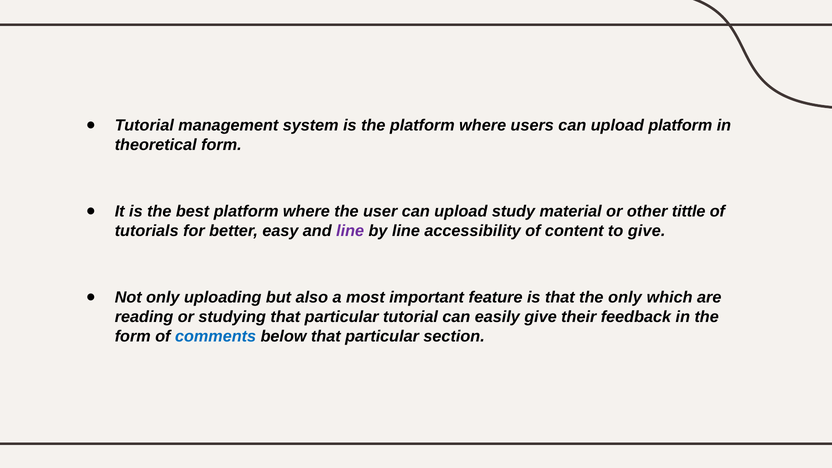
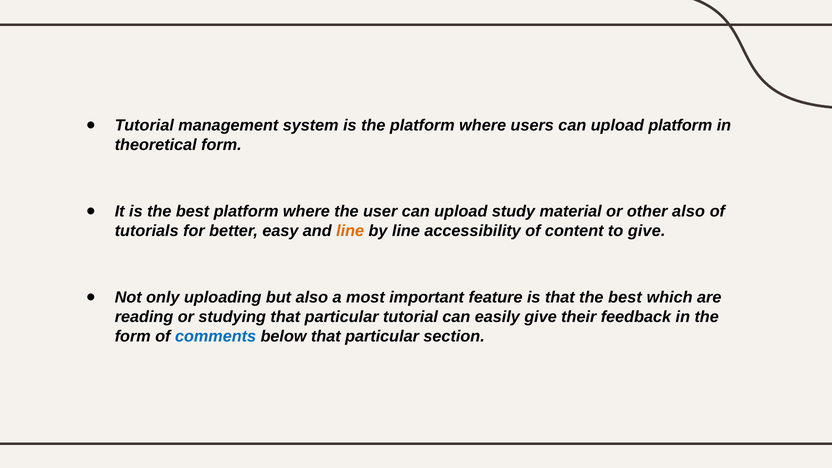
other tittle: tittle -> also (689, 211)
line colour: purple -> orange (350, 231)
that the only: only -> best (625, 297)
